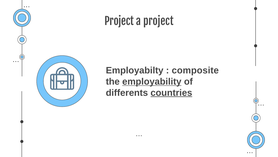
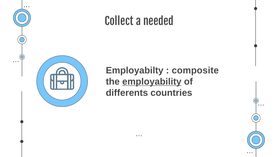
Project: Project -> Collect (119, 21)
a project: project -> needed (158, 21)
countries underline: present -> none (171, 92)
